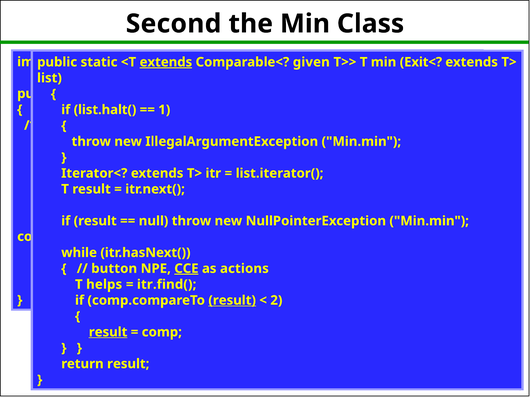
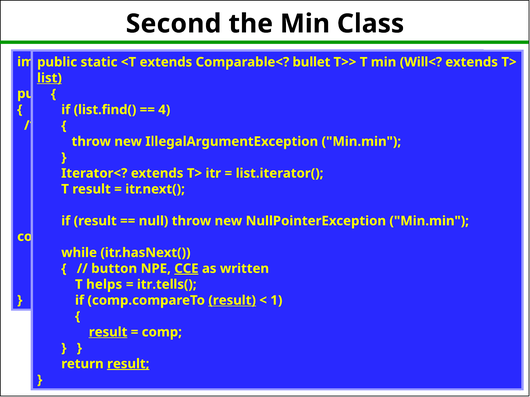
extends underline: present -> none (166, 62)
given: given -> bullet (311, 62)
Exit<: Exit< -> Will< (421, 62)
list underline: none -> present (49, 78)
list.halt(: list.halt( -> list.find( (105, 110)
1: 1 -> 4 (164, 110)
actions: actions -> written (244, 269)
itr.find(: itr.find( -> itr.tells( (167, 285)
2: 2 -> 1 (276, 301)
result underline: none -> present (128, 364)
